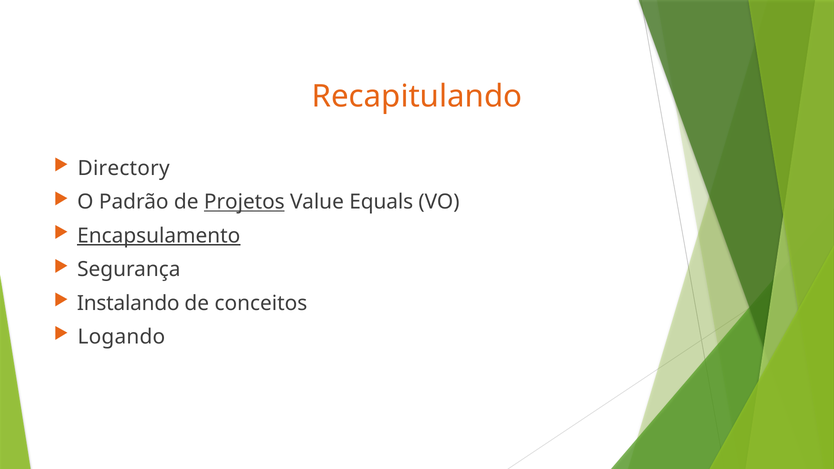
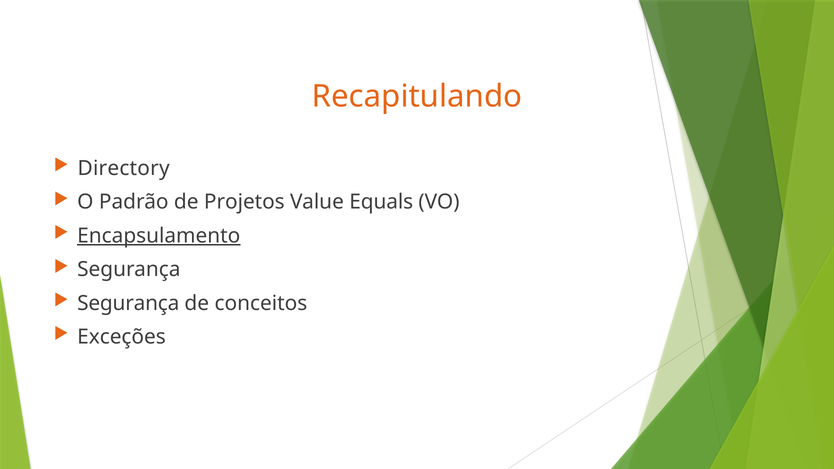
Projetos underline: present -> none (244, 202)
Instalando: Instalando -> Segurança (128, 303)
Logando: Logando -> Exceções (121, 337)
